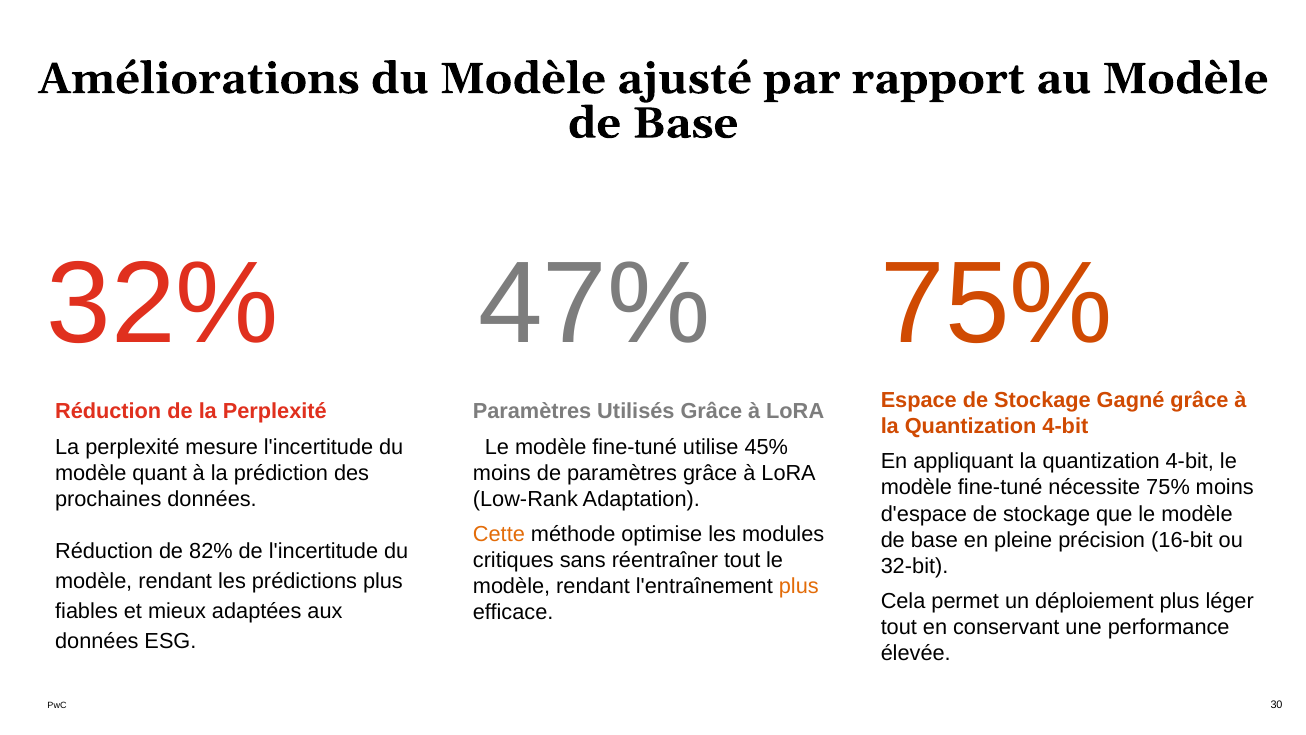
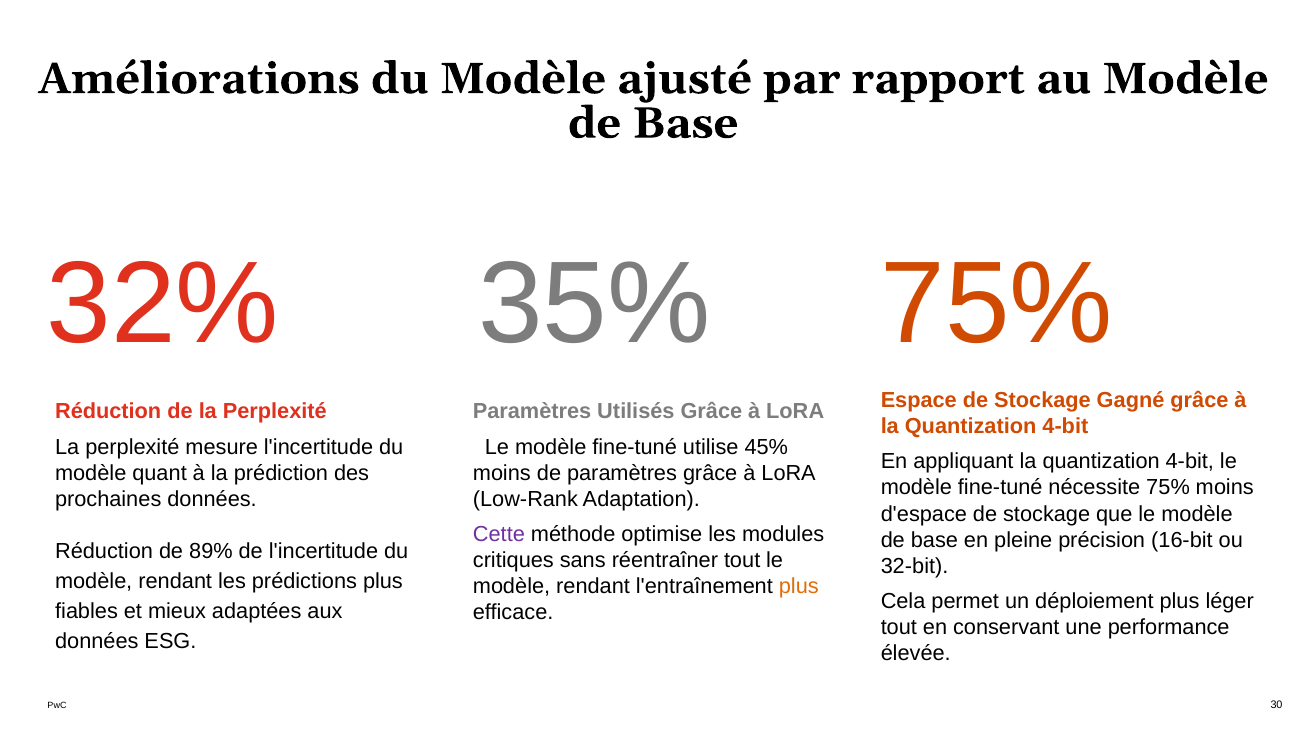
47%: 47% -> 35% (594, 304)
Cette colour: orange -> purple (499, 534)
82%: 82% -> 89% (211, 551)
